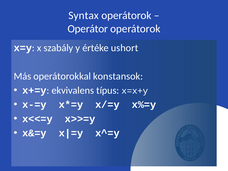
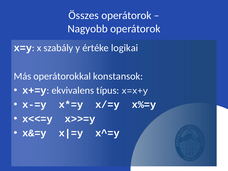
Syntax: Syntax -> Összes (84, 15)
Operátor: Operátor -> Nagyobb (88, 29)
ushort: ushort -> logikai (125, 48)
